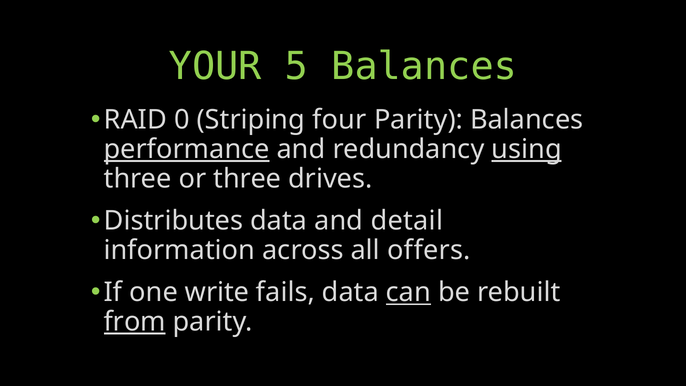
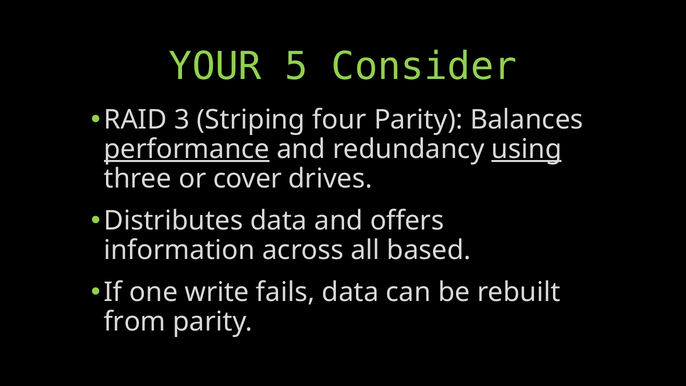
5 Balances: Balances -> Consider (424, 66)
0: 0 -> 3 (182, 120)
or three: three -> cover (247, 179)
detail: detail -> offers (407, 221)
offers: offers -> based (429, 250)
can underline: present -> none (408, 292)
from underline: present -> none (135, 322)
